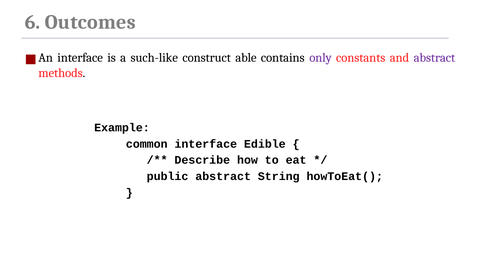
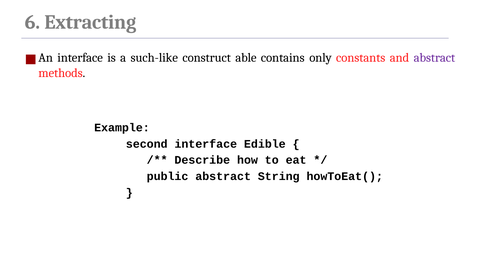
Outcomes: Outcomes -> Extracting (90, 22)
only colour: purple -> black (320, 58)
common: common -> second (147, 144)
